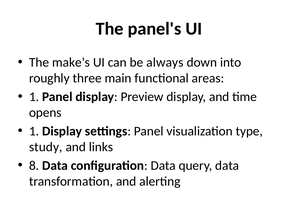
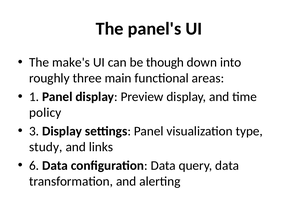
always: always -> though (165, 63)
opens: opens -> policy (45, 113)
1: 1 -> 3 (34, 131)
8: 8 -> 6 (34, 166)
